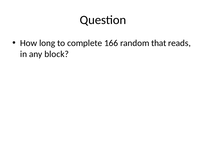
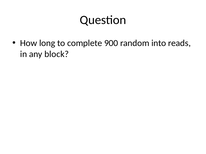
166: 166 -> 900 (111, 43)
that: that -> into (159, 43)
